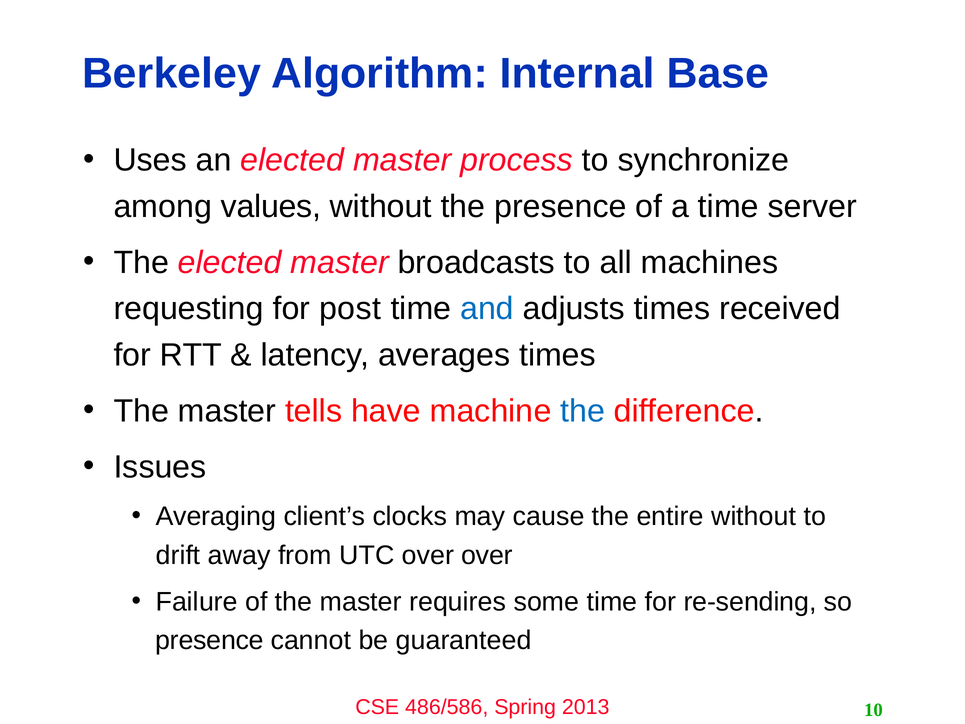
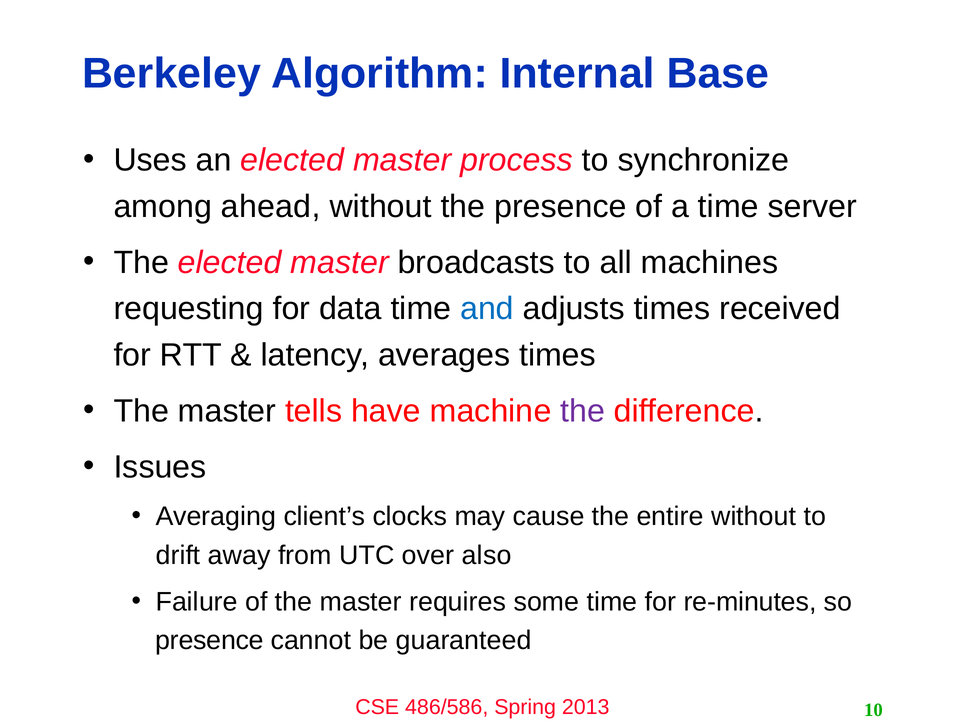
values: values -> ahead (271, 206)
post: post -> data (350, 309)
the colour: blue -> purple (583, 411)
over over: over -> also (487, 555)
re-sending: re-sending -> re-minutes (750, 602)
